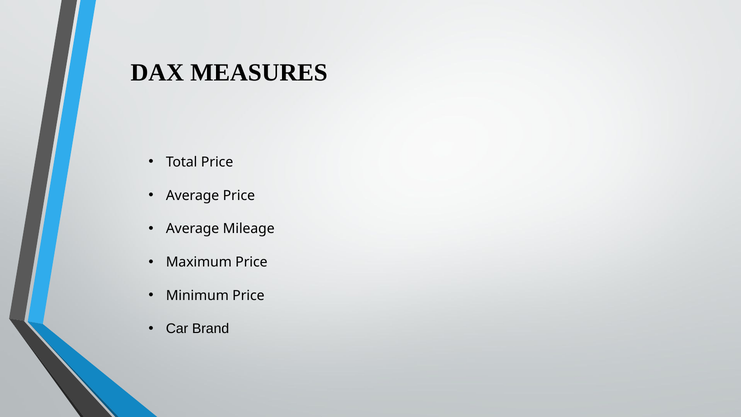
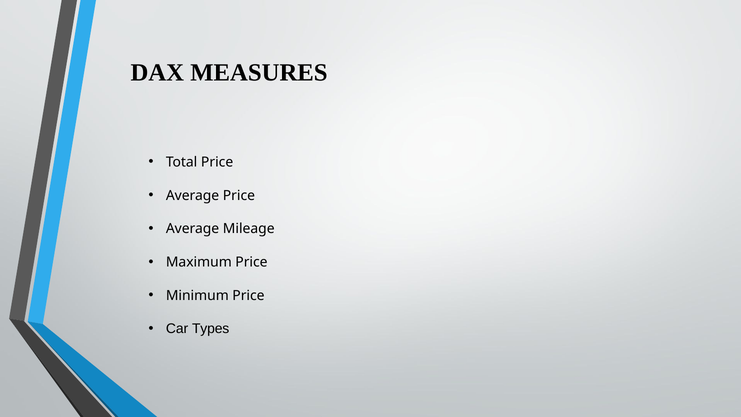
Brand: Brand -> Types (211, 329)
